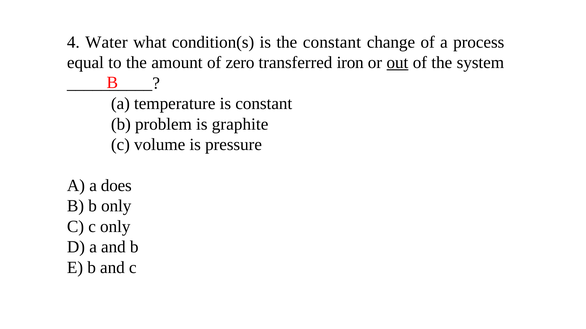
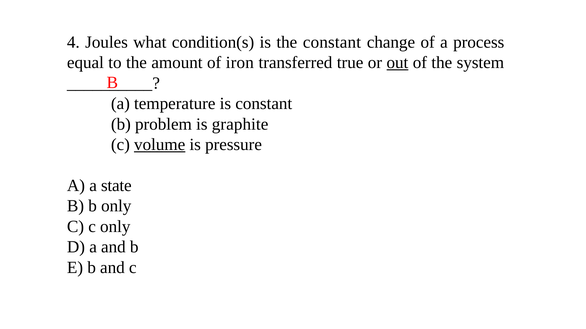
Water: Water -> Joules (107, 42)
zero: zero -> iron (240, 63)
iron: iron -> true (350, 63)
volume underline: none -> present (160, 145)
does: does -> state (116, 186)
